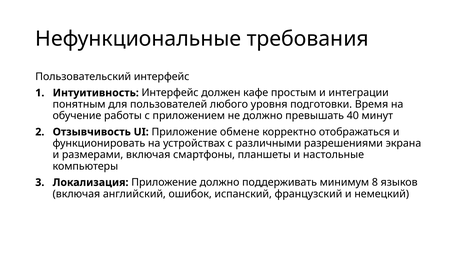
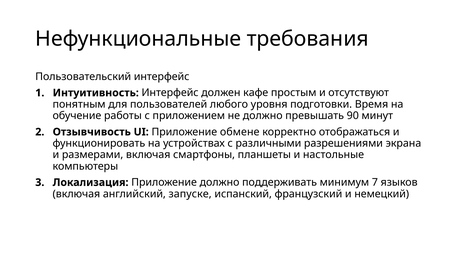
интеграции: интеграции -> отсутствуют (359, 93)
40: 40 -> 90 (353, 116)
8: 8 -> 7 (375, 183)
ошибок: ошибок -> запуске (190, 194)
